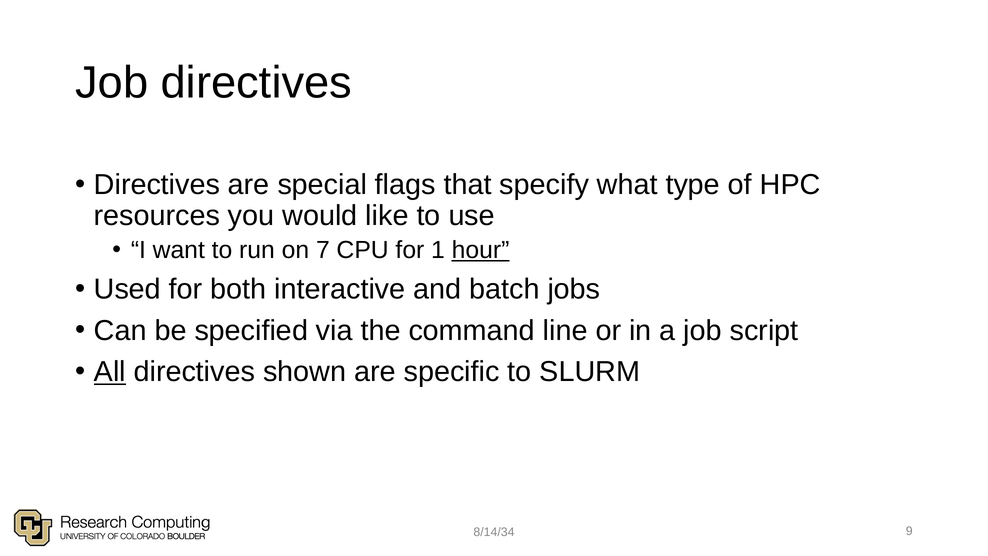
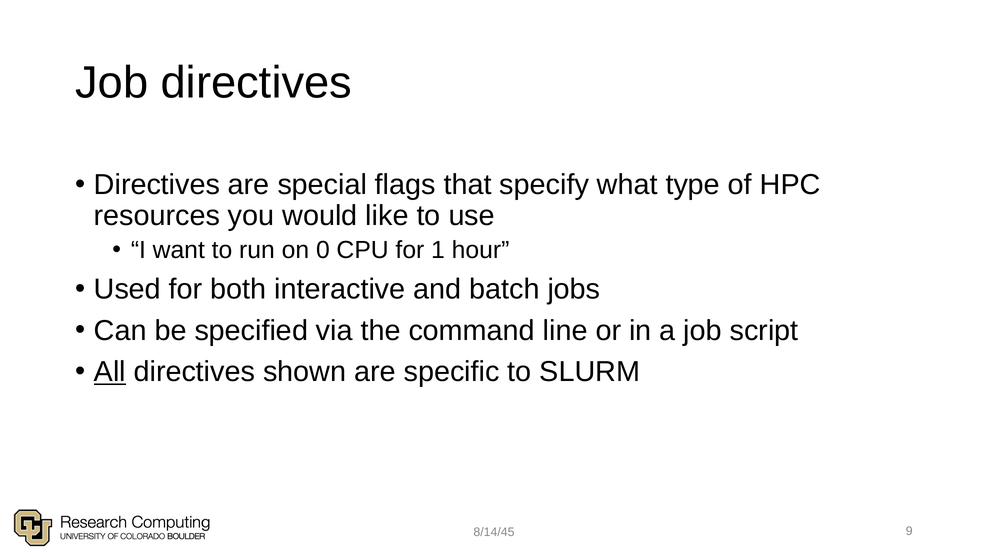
7: 7 -> 0 (323, 250)
hour underline: present -> none (481, 250)
8/14/34: 8/14/34 -> 8/14/45 (494, 532)
